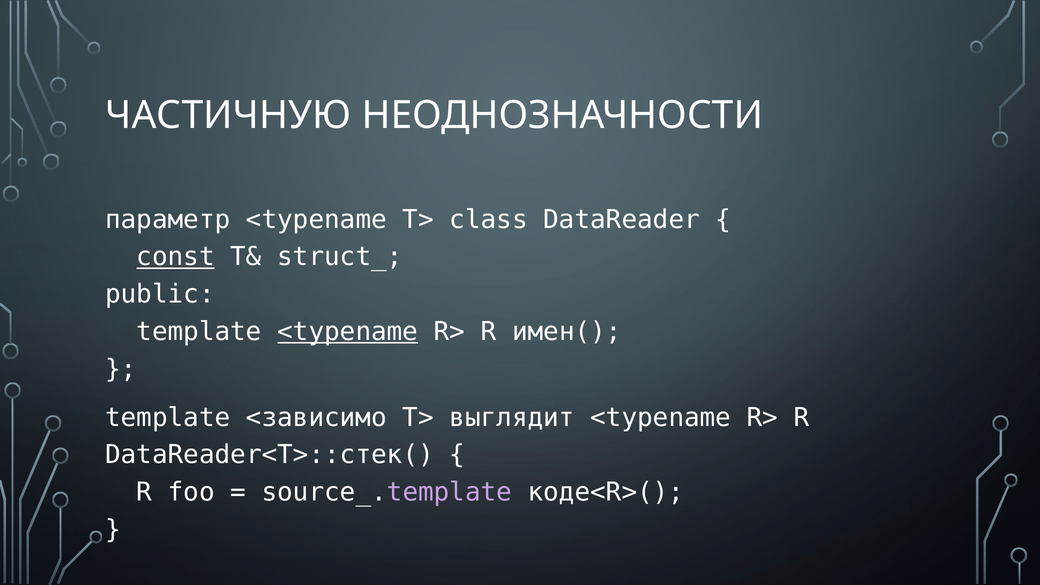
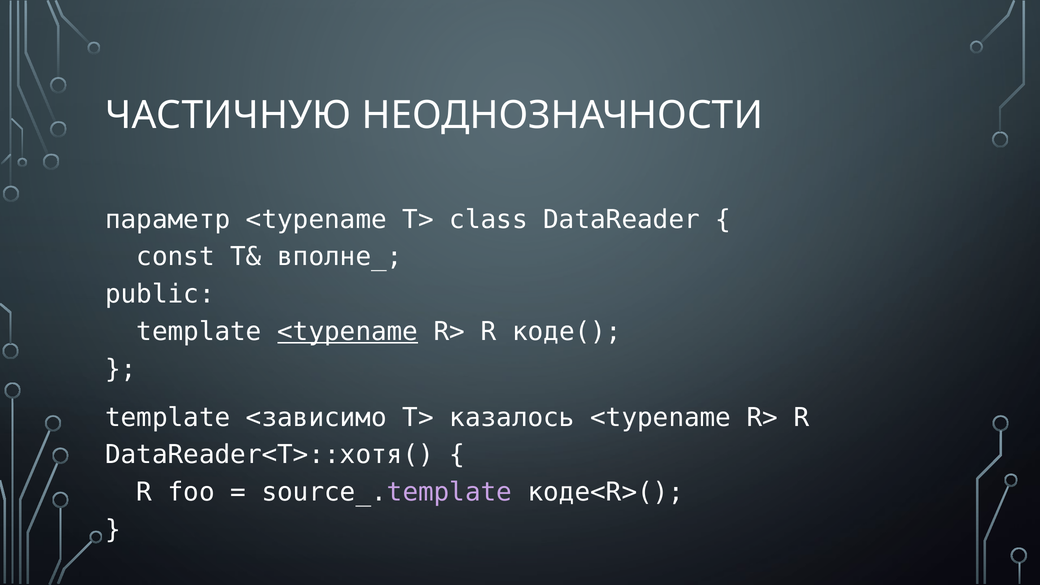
const underline: present -> none (176, 257)
struct_: struct_ -> вполне_ (340, 257)
имен(: имен( -> коде( (567, 332)
выглядит: выглядит -> казалось (512, 417)
DataReader<T>::стек(: DataReader<T>::стек( -> DataReader<T>::хотя( (270, 455)
